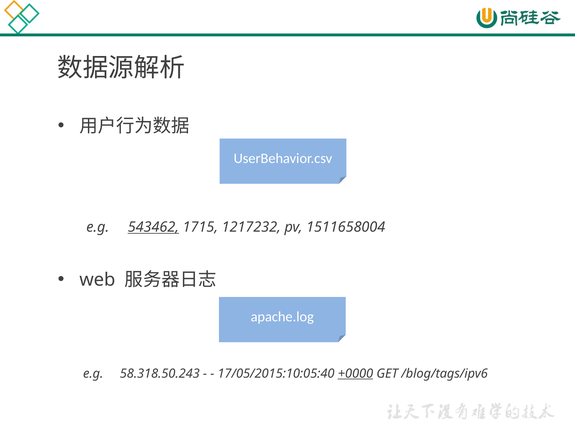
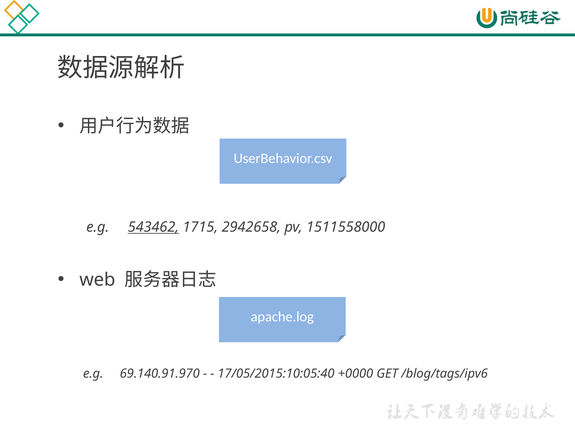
1217232: 1217232 -> 2942658 (251, 227)
1511658004: 1511658004 -> 1511558000 (346, 227)
58.318.50.243: 58.318.50.243 -> 69.140.91.970 (160, 374)
+0000 underline: present -> none (355, 374)
